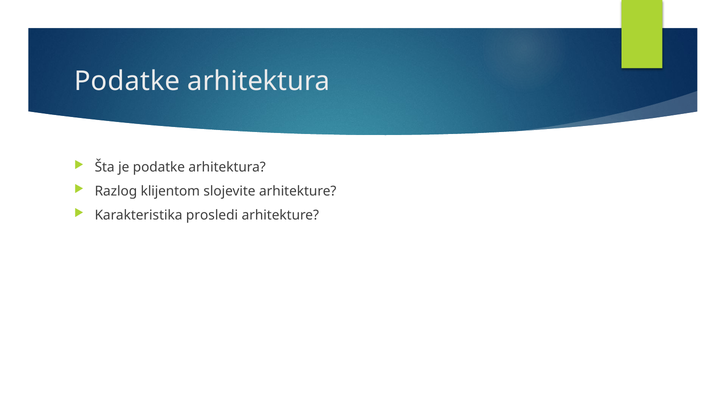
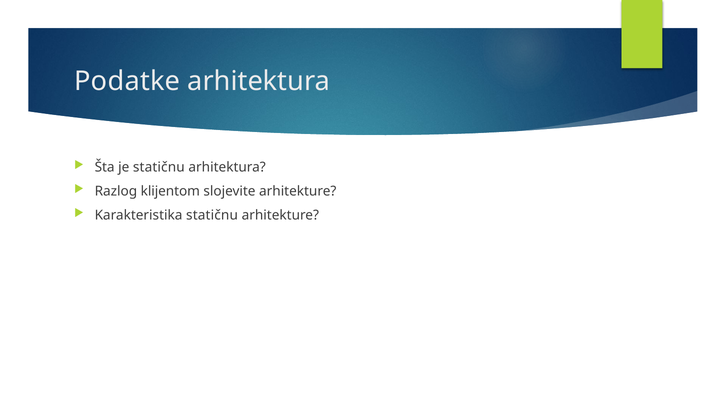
je podatke: podatke -> statičnu (159, 167)
Karakteristika prosledi: prosledi -> statičnu (212, 215)
